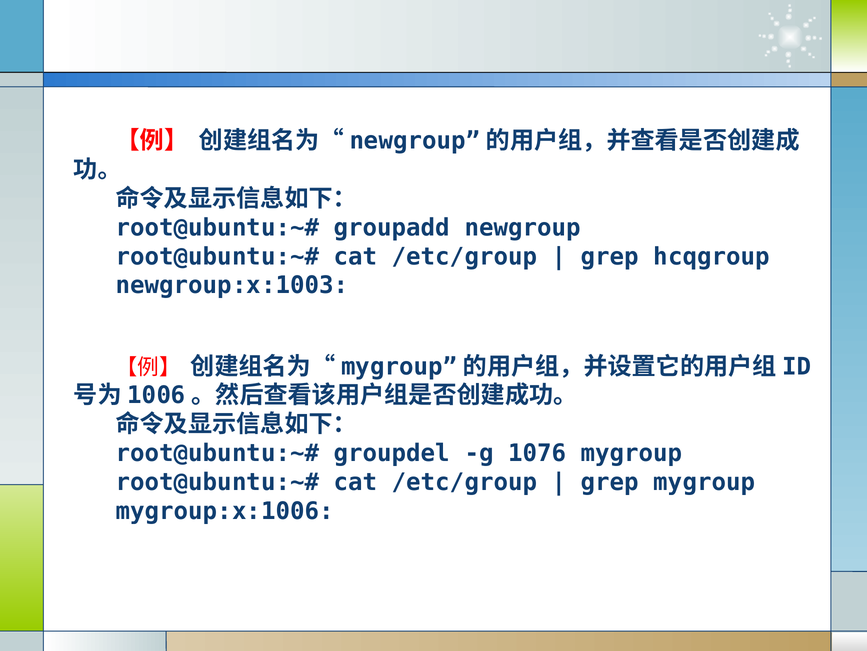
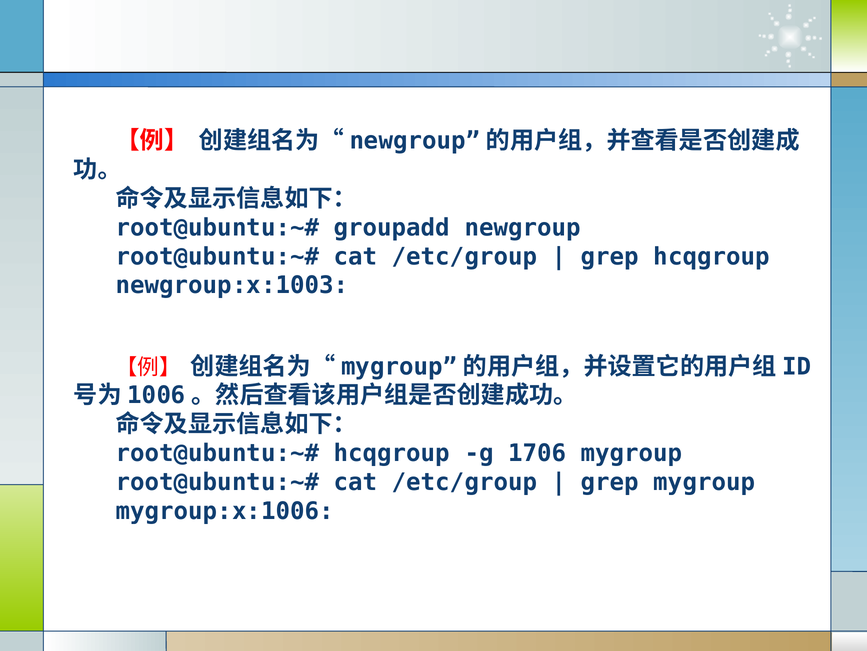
groupdel: groupdel -> hcqgroup (392, 453)
1076: 1076 -> 1706 (537, 453)
